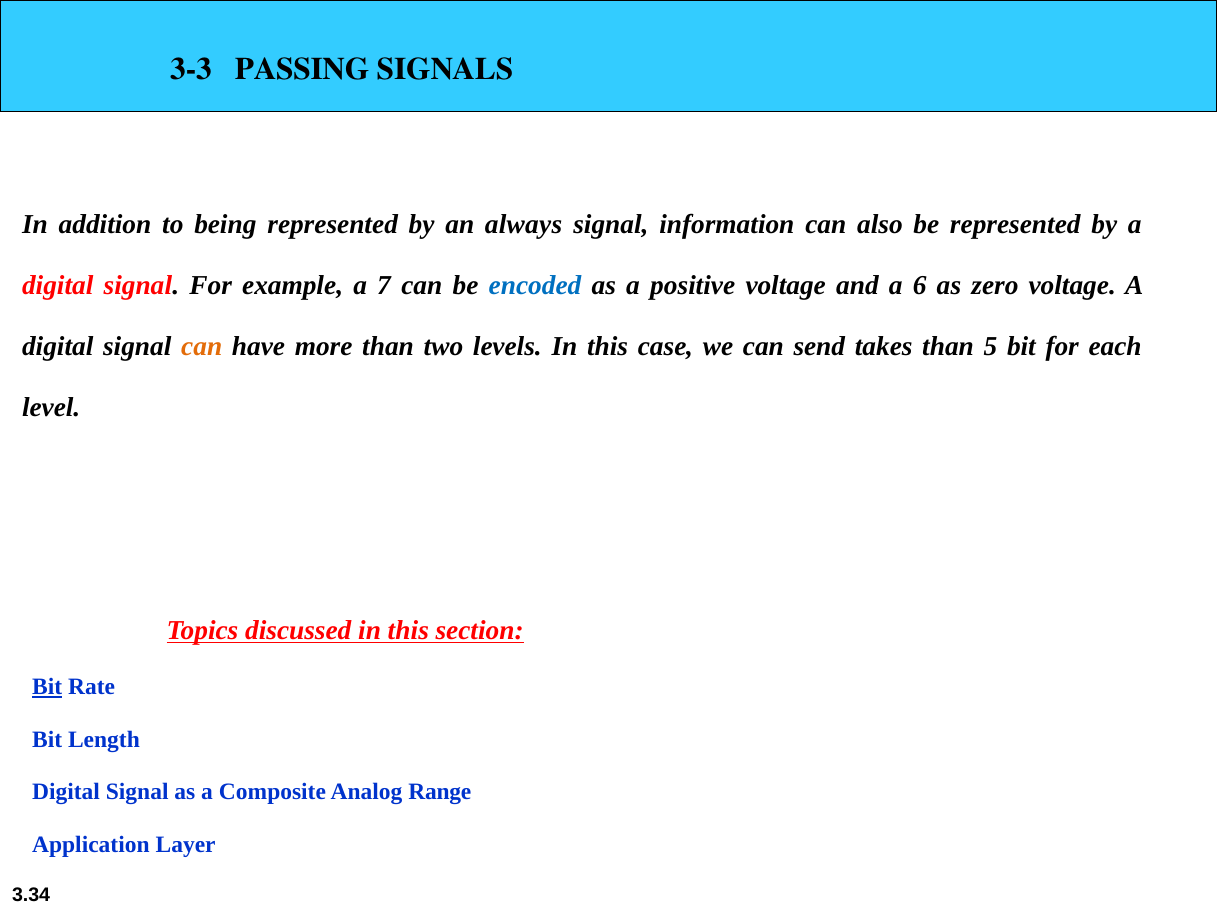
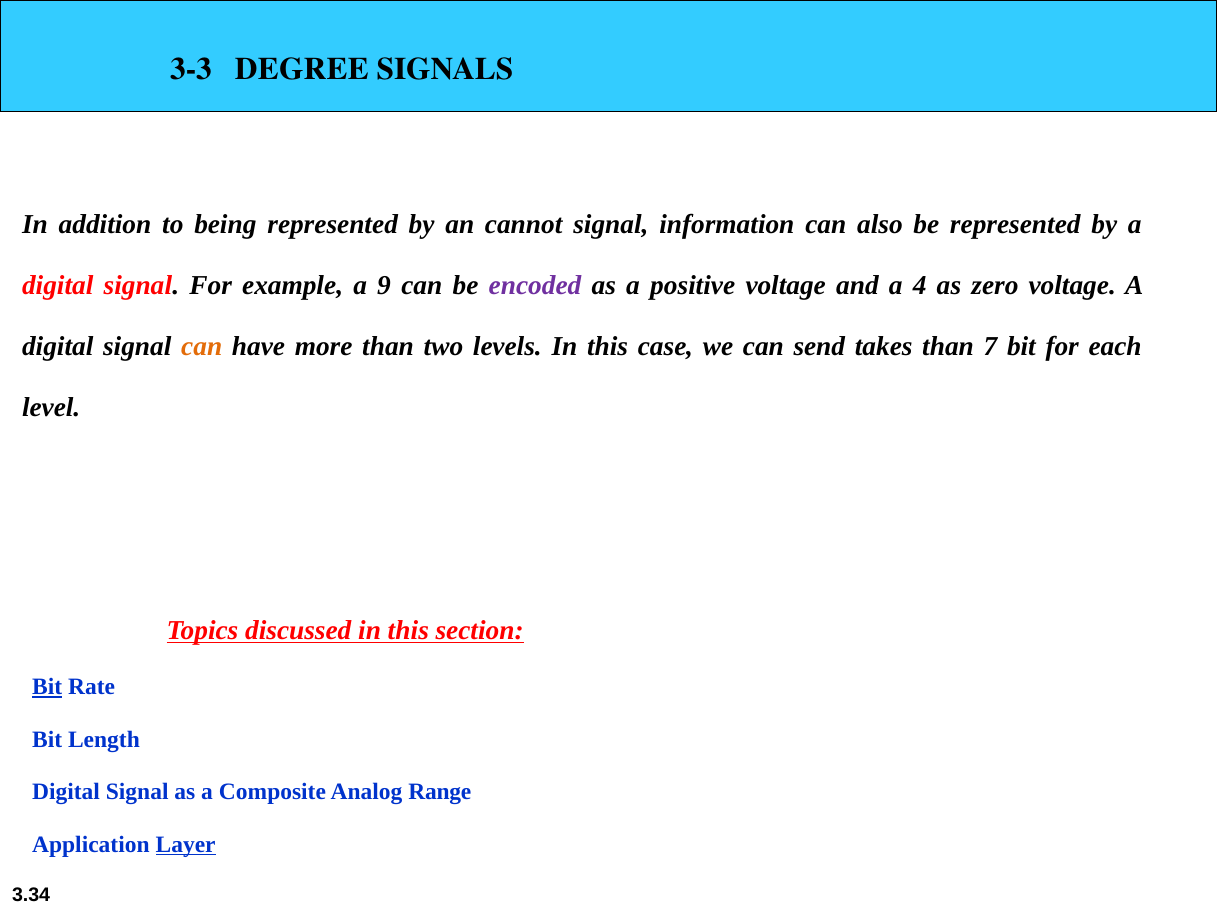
PASSING: PASSING -> DEGREE (302, 70)
always: always -> cannot (524, 224)
7: 7 -> 9 (384, 286)
encoded colour: blue -> purple (535, 286)
6: 6 -> 4 (920, 286)
5: 5 -> 7 (990, 347)
Layer underline: none -> present (186, 845)
